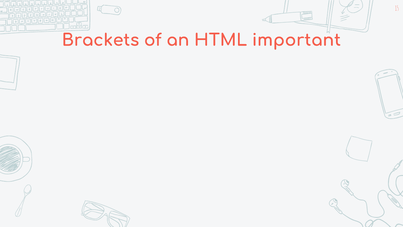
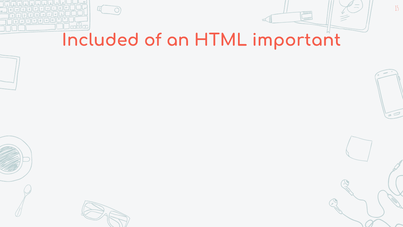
Brackets: Brackets -> Included (100, 40)
